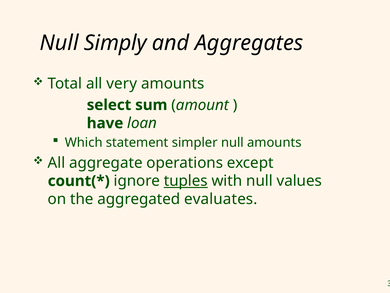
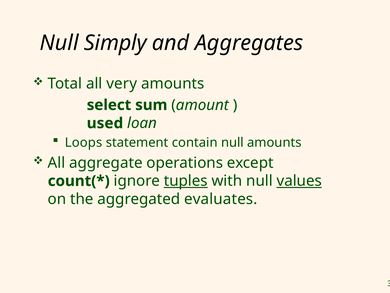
have: have -> used (105, 123)
Which: Which -> Loops (84, 142)
simpler: simpler -> contain (195, 142)
values underline: none -> present (299, 181)
